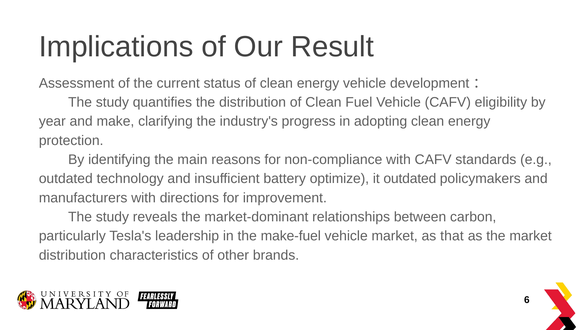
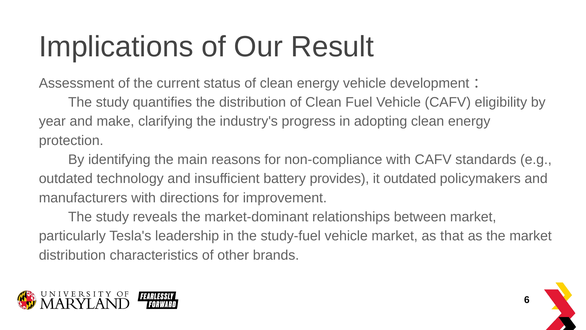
optimize: optimize -> provides (339, 178)
between carbon: carbon -> market (473, 217)
make-fuel: make-fuel -> study-fuel (291, 236)
